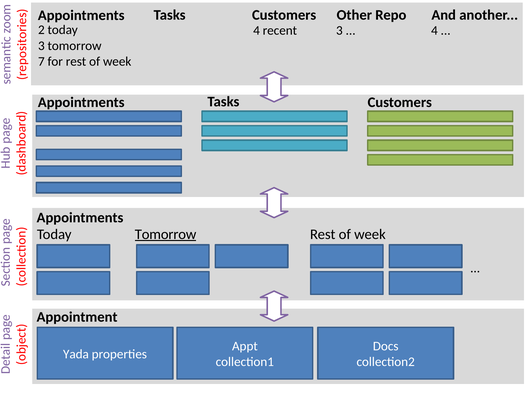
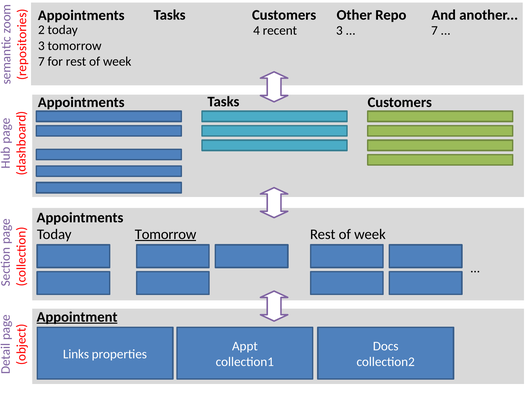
4: 4 -> 7 (434, 31)
Appointment underline: none -> present (77, 317)
Yada: Yada -> Links (76, 355)
